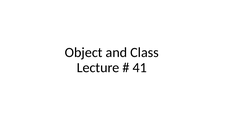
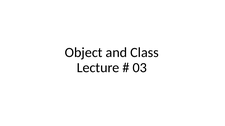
41: 41 -> 03 (140, 68)
